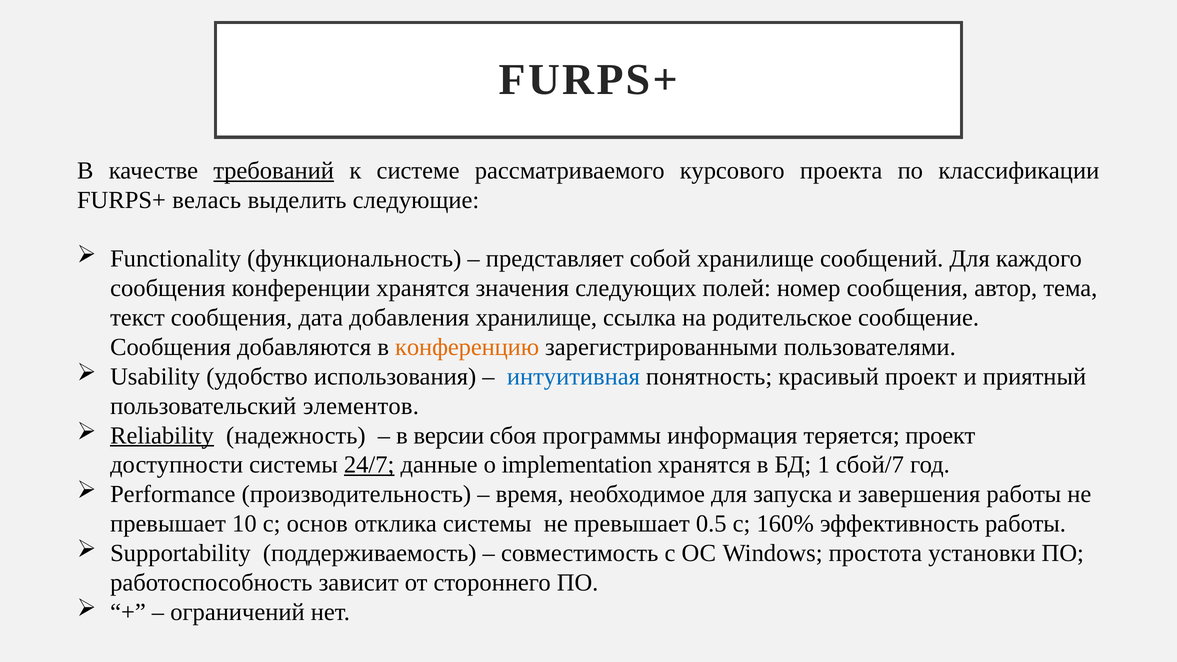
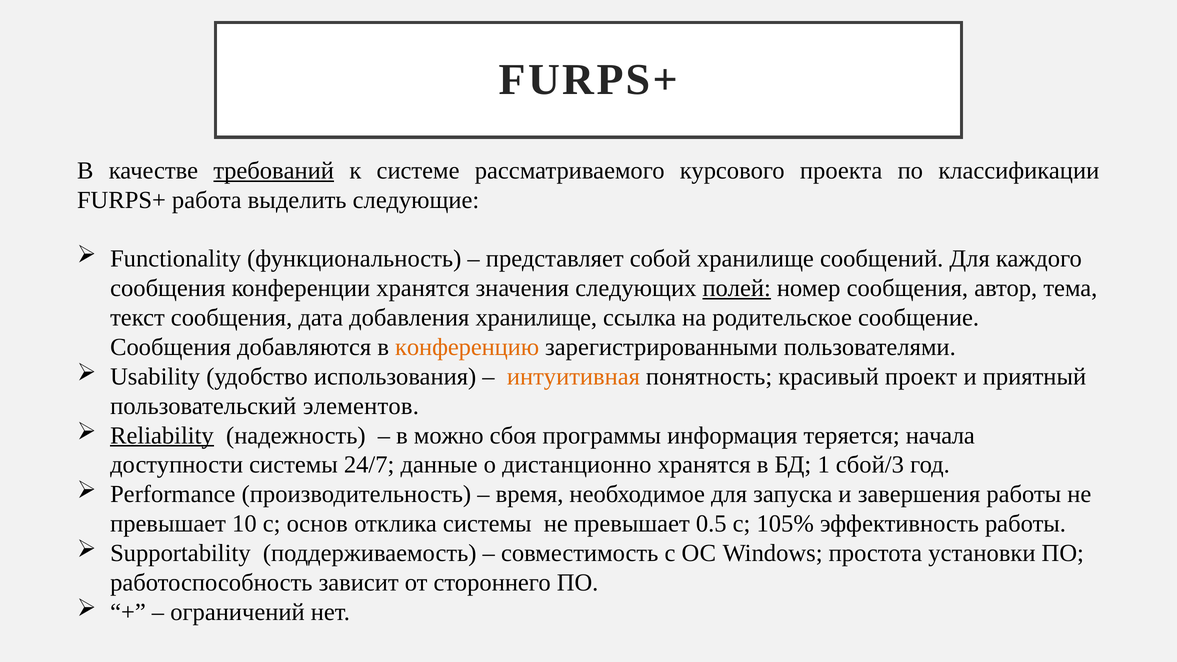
велась: велась -> работа (207, 200)
полей underline: none -> present (737, 288)
интуитивная colour: blue -> orange (573, 377)
версии: версии -> можно (449, 435)
теряется проект: проект -> начала (940, 435)
24/7 underline: present -> none (369, 465)
implementation: implementation -> дистанционно (577, 465)
сбой/7: сбой/7 -> сбой/3 (870, 465)
160%: 160% -> 105% (785, 524)
